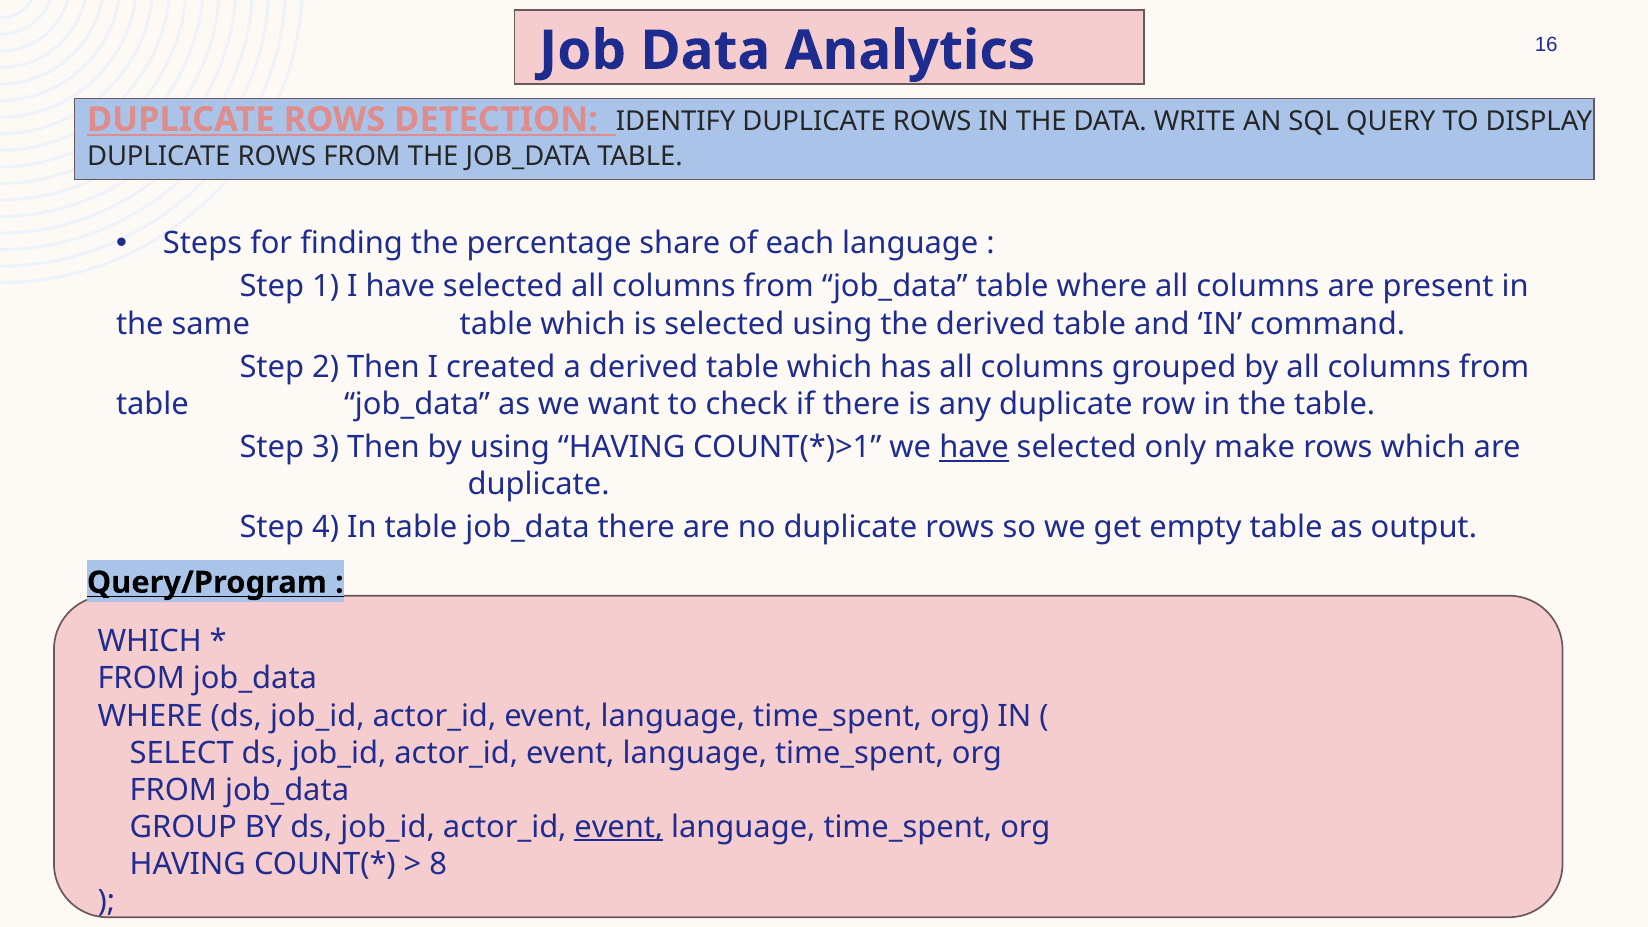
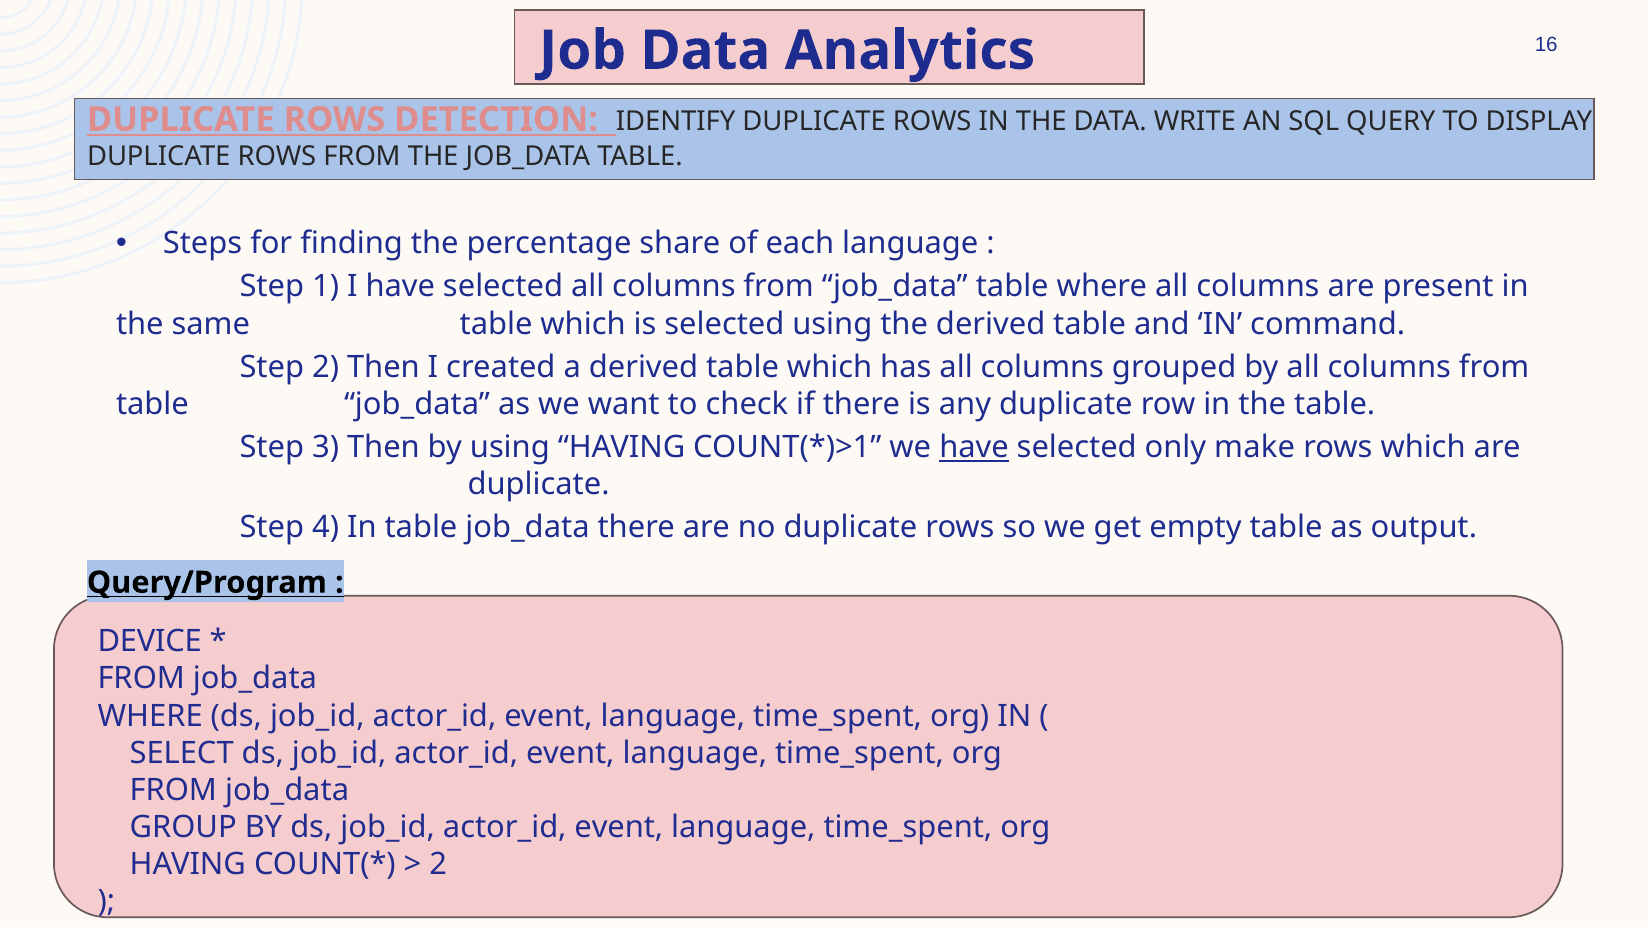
WHICH: WHICH -> DEVICE (150, 642)
event underline: present -> none (619, 827)
8: 8 -> 2 (438, 864)
